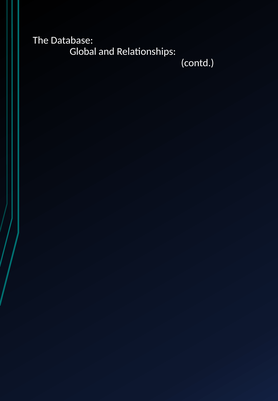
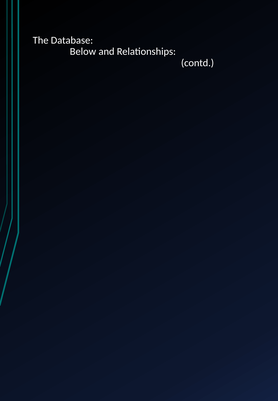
Global: Global -> Below (83, 52)
